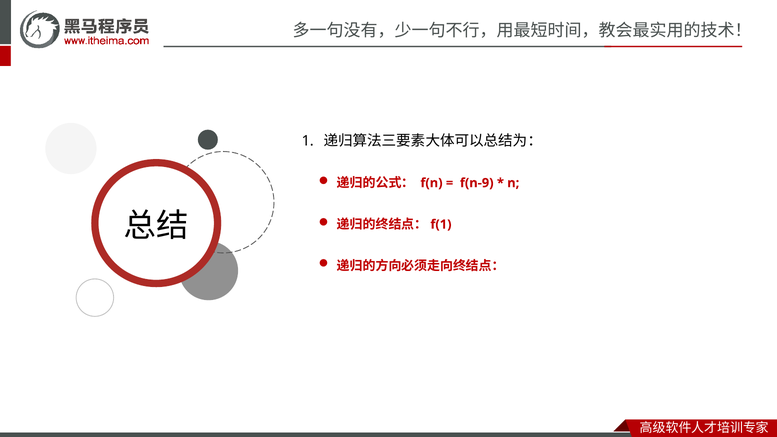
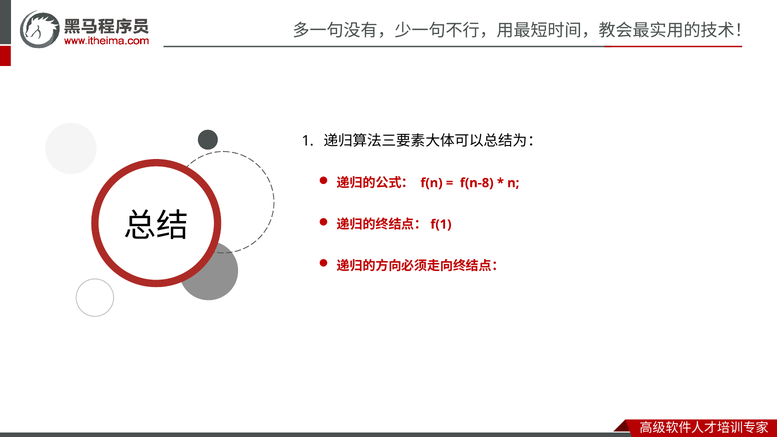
f(n-9: f(n-9 -> f(n-8 (477, 183)
